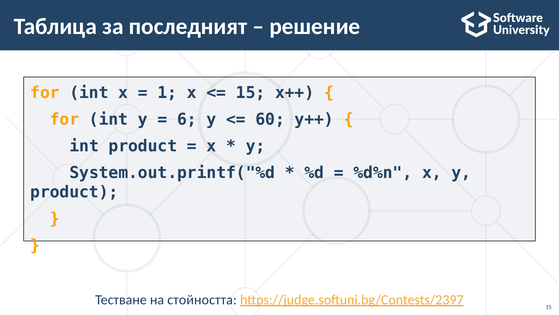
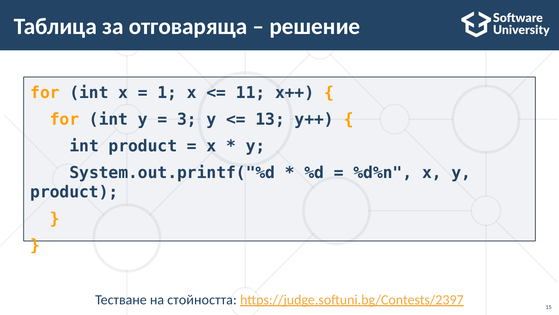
последният: последният -> отговаряща (188, 26)
15: 15 -> 11 (251, 93)
6: 6 -> 3 (187, 119)
60: 60 -> 13 (270, 119)
